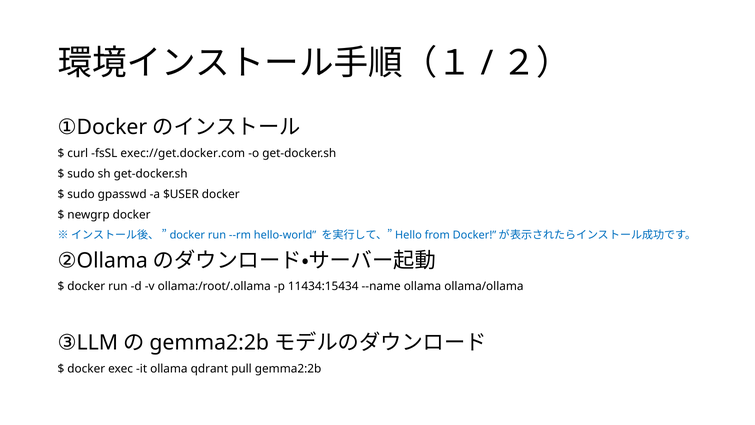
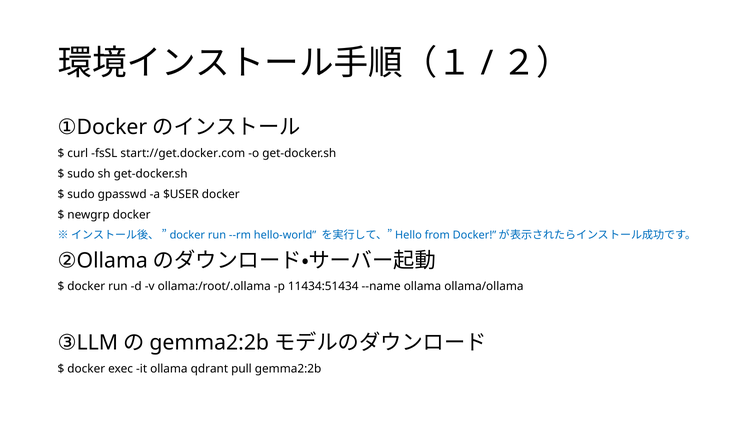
exec://get.docker.com: exec://get.docker.com -> start://get.docker.com (183, 153)
11434:15434: 11434:15434 -> 11434:51434 (323, 286)
